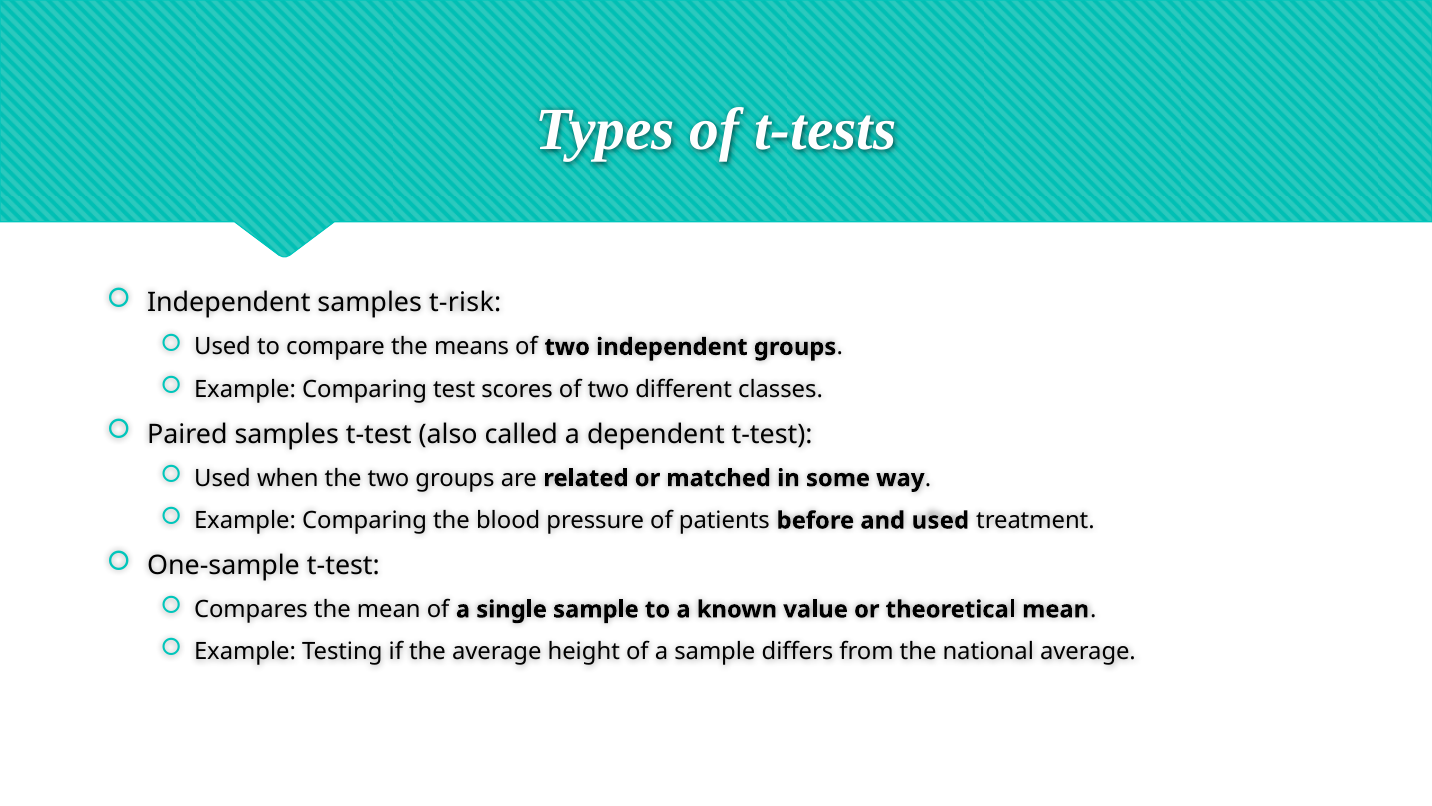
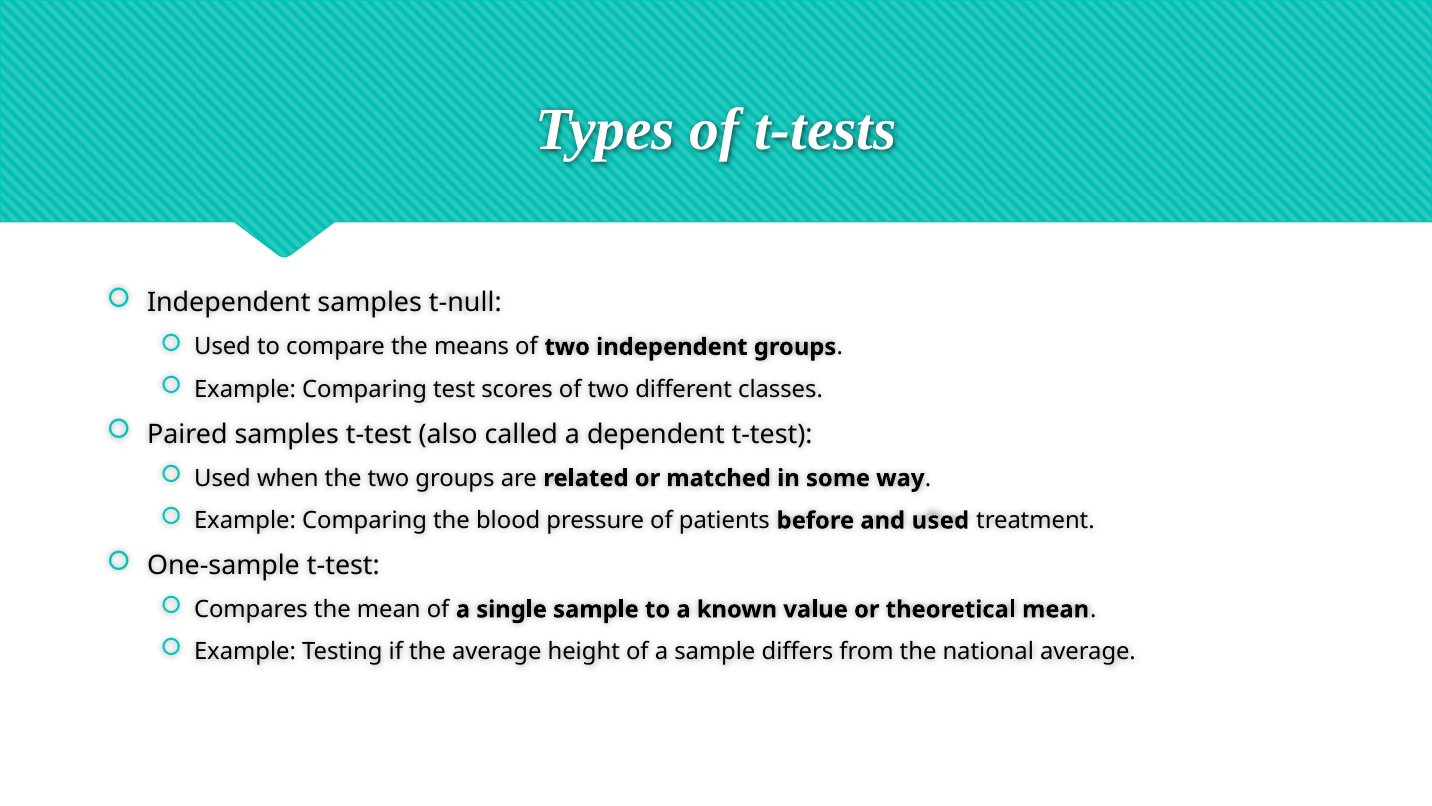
t-risk: t-risk -> t-null (465, 303)
